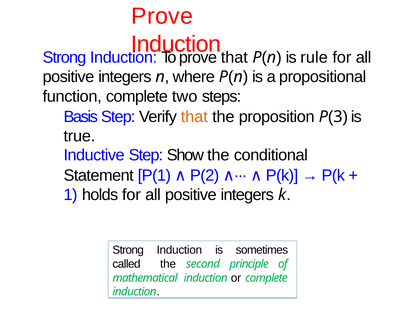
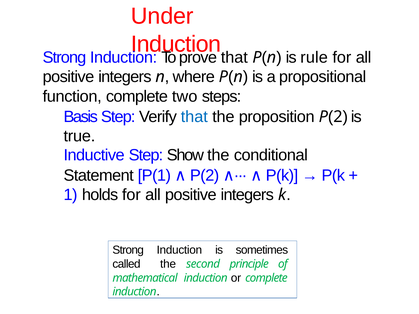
Prove: Prove -> Under (162, 16)
that colour: orange -> blue (194, 117)
3: 3 -> 2 (338, 117)
